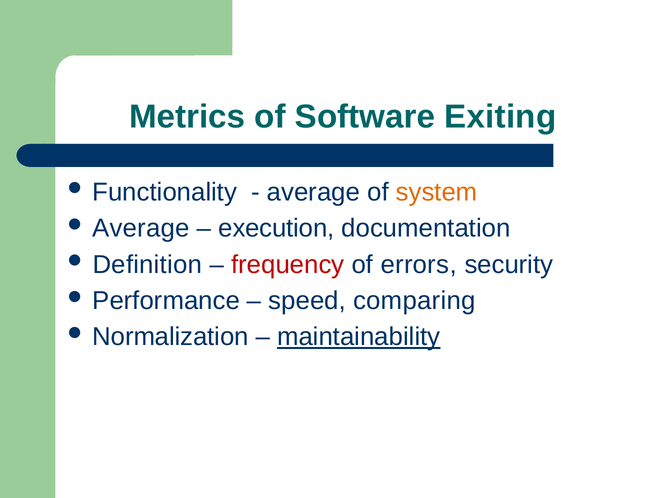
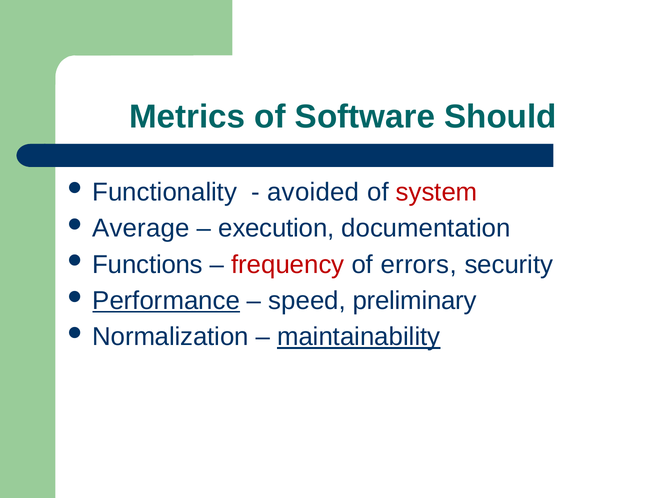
Exiting: Exiting -> Should (500, 117)
average: average -> avoided (313, 192)
system colour: orange -> red (437, 192)
Deﬁnition: Deﬁnition -> Functions (148, 265)
Performance underline: none -> present (166, 301)
comparing: comparing -> preliminary (415, 301)
